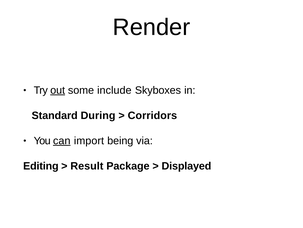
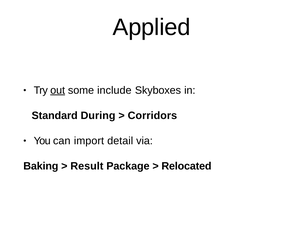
Render: Render -> Applied (152, 27)
can underline: present -> none (62, 140)
being: being -> detail (120, 140)
Editing: Editing -> Baking (41, 165)
Displayed: Displayed -> Relocated (186, 165)
